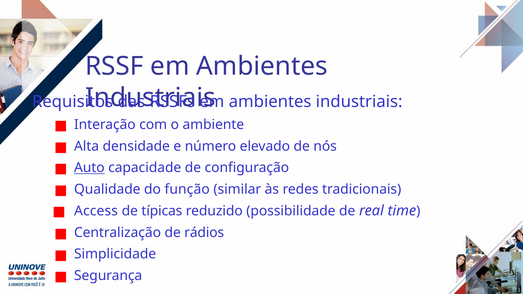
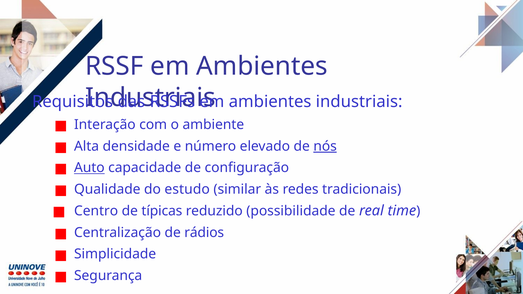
nós underline: none -> present (325, 146)
função: função -> estudo (187, 189)
Access: Access -> Centro (96, 211)
